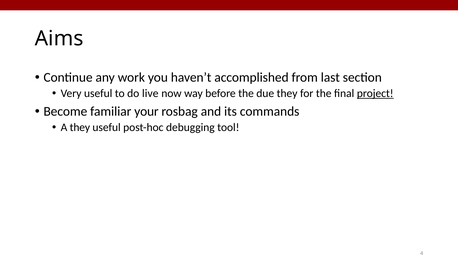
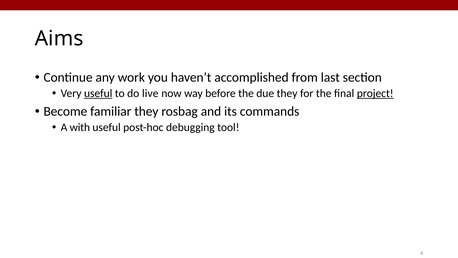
useful underline: none -> present (98, 93)
familiar your: your -> they (146, 111)
A they: they -> with (80, 127)
